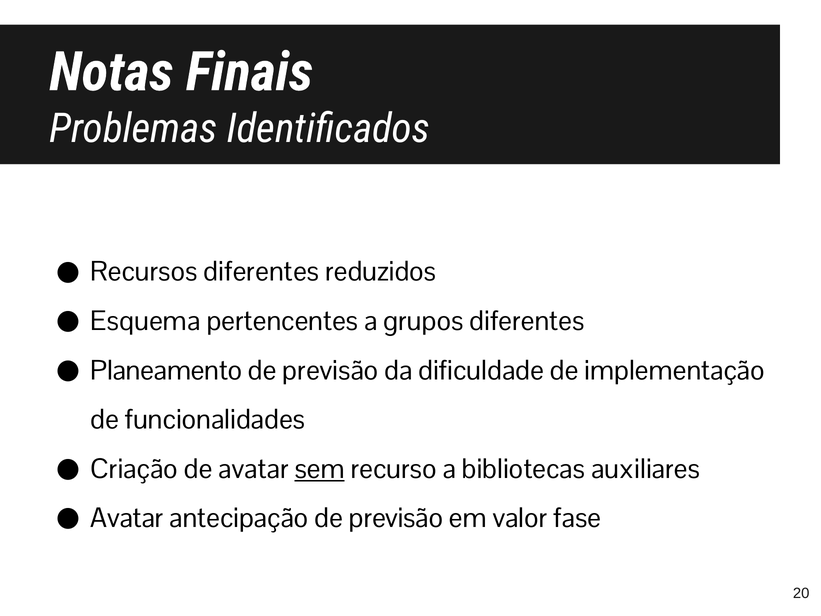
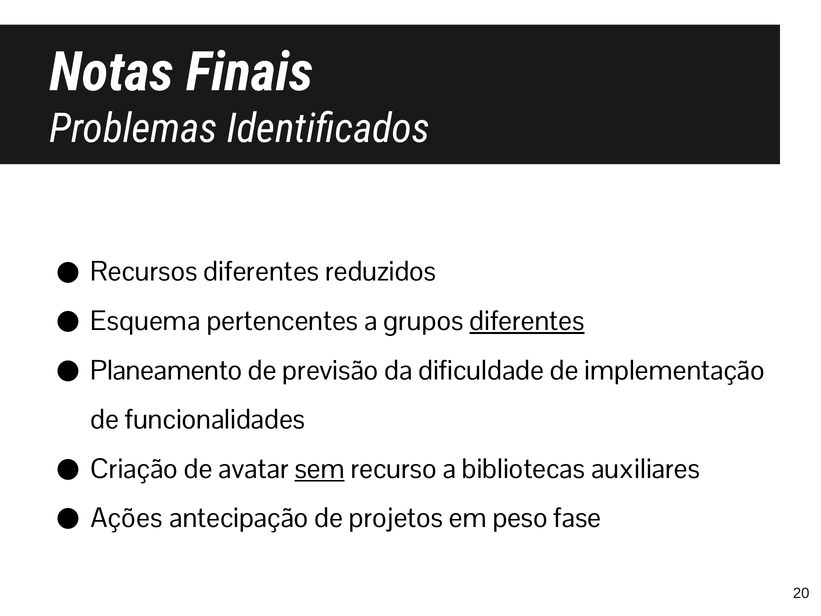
diferentes underline: none -> present (527, 321)
Avatar: Avatar -> Ações (127, 518)
antecipação de previsão: previsão -> projetos (396, 518)
valor: valor -> peso (520, 518)
